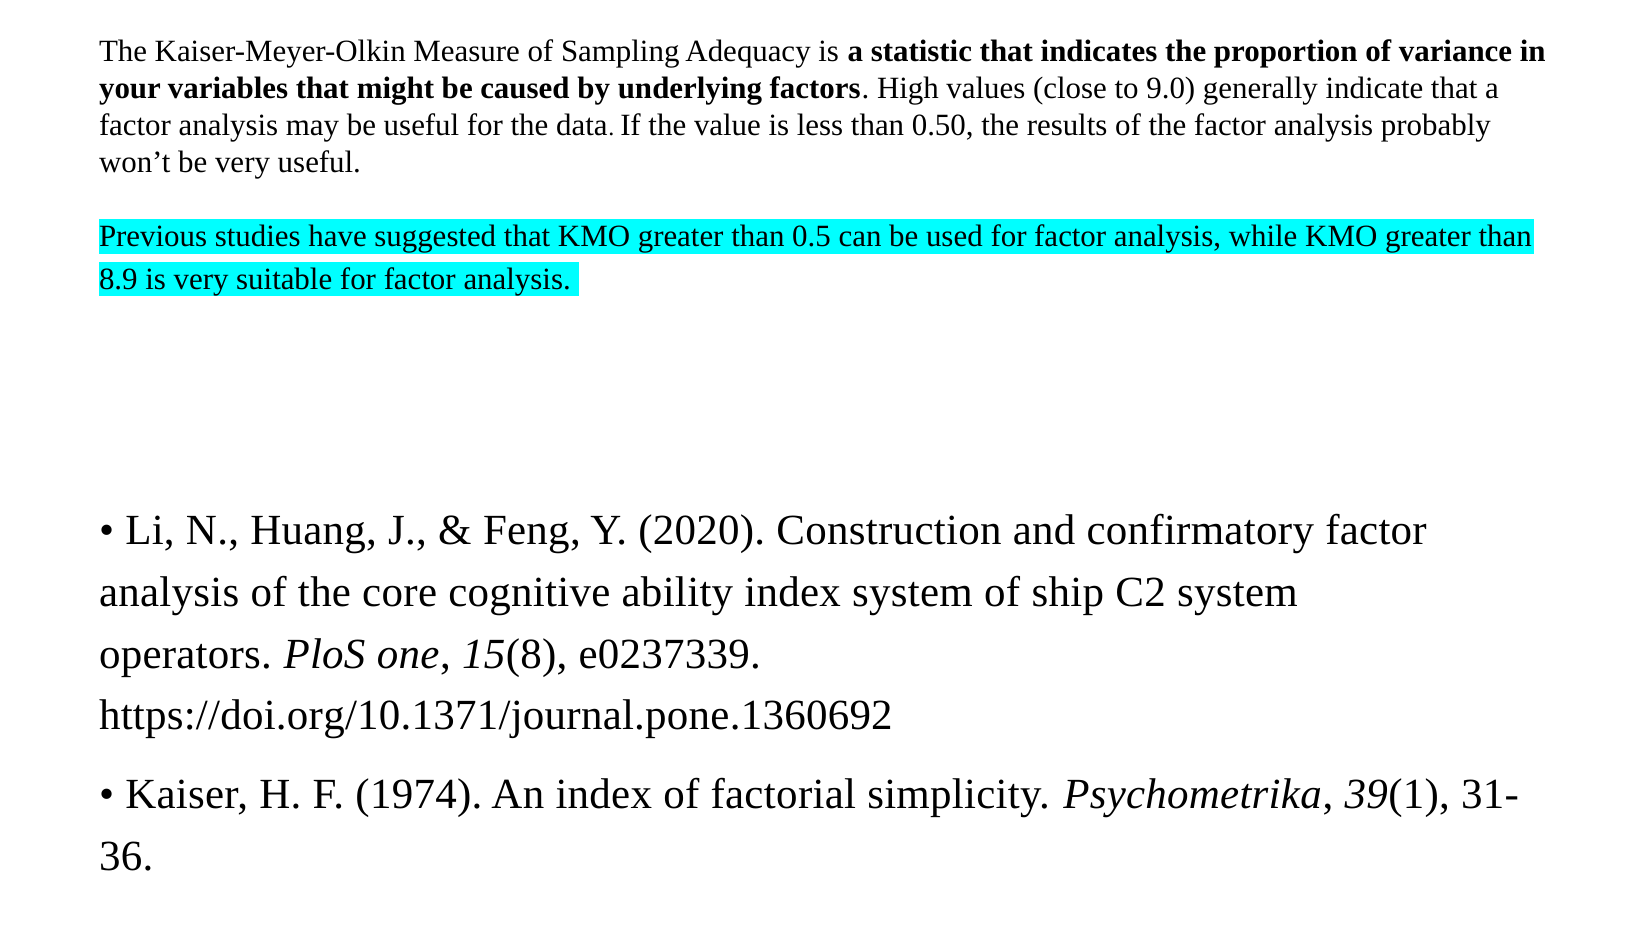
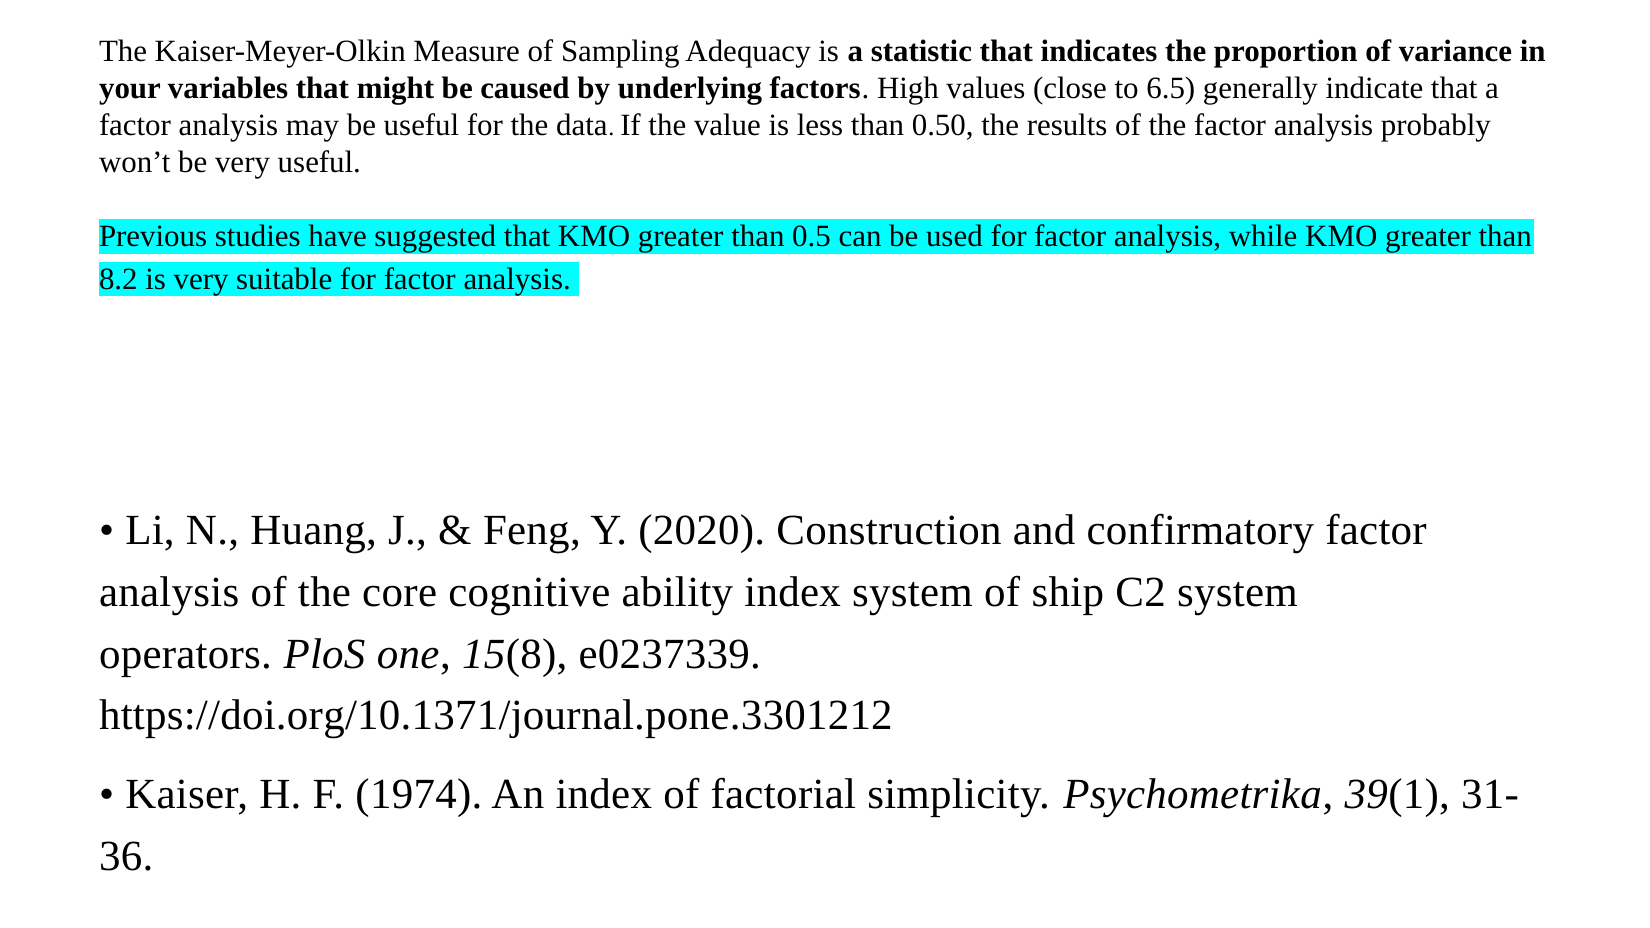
9.0: 9.0 -> 6.5 (1171, 88)
8.9: 8.9 -> 8.2 (118, 279)
https://doi.org/10.1371/journal.pone.1360692: https://doi.org/10.1371/journal.pone.1360692 -> https://doi.org/10.1371/journal.pone.3301212 (496, 716)
